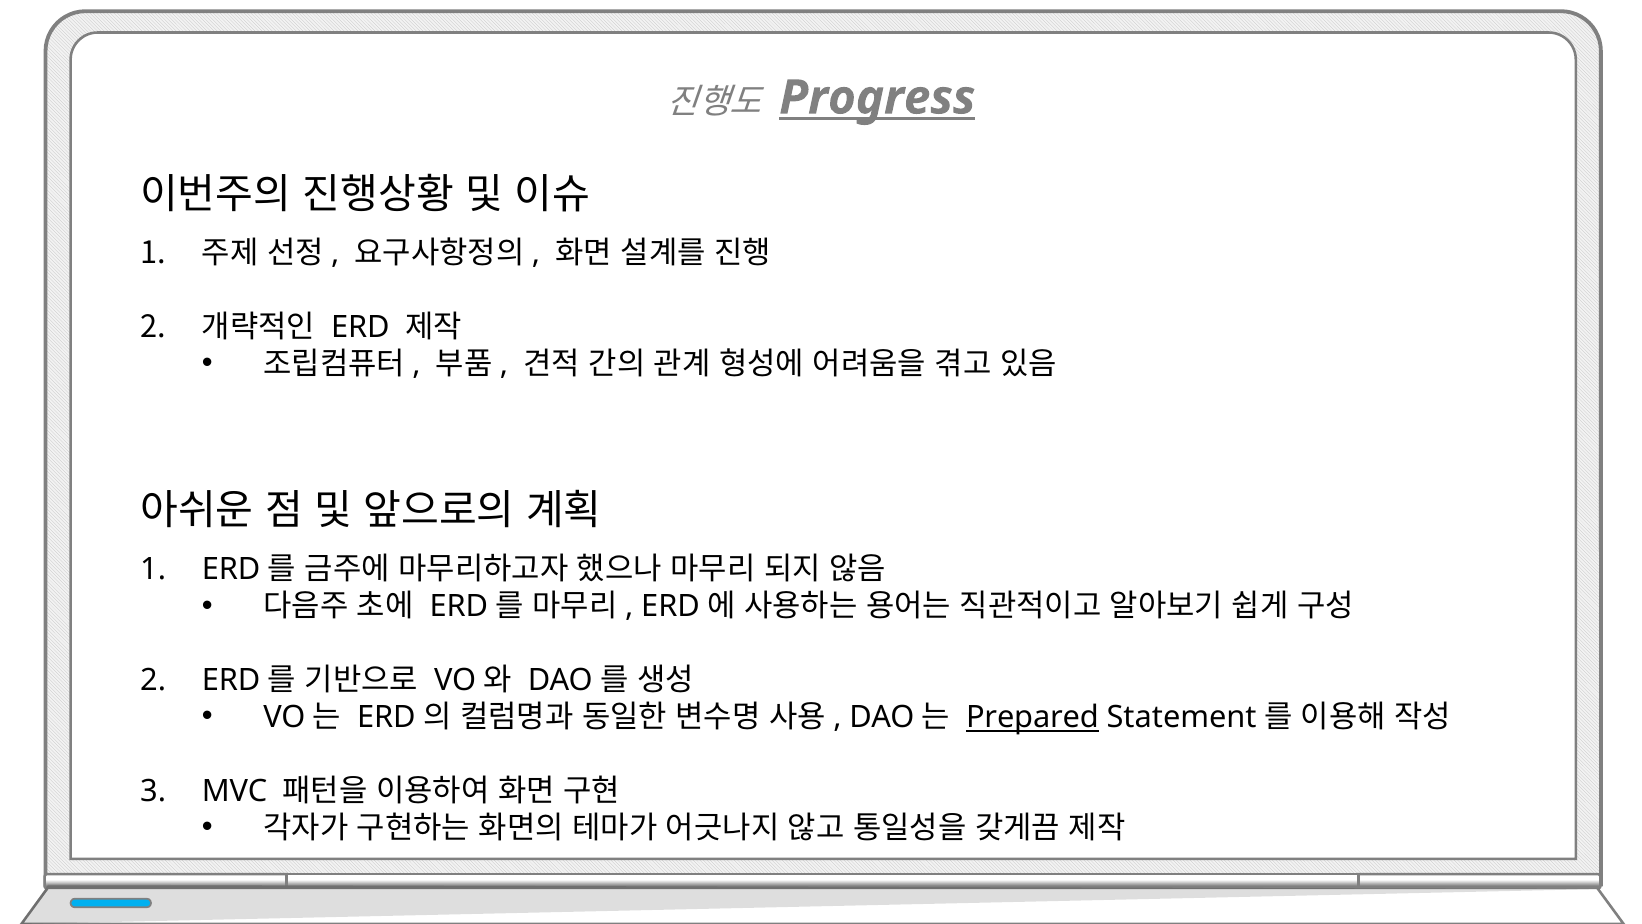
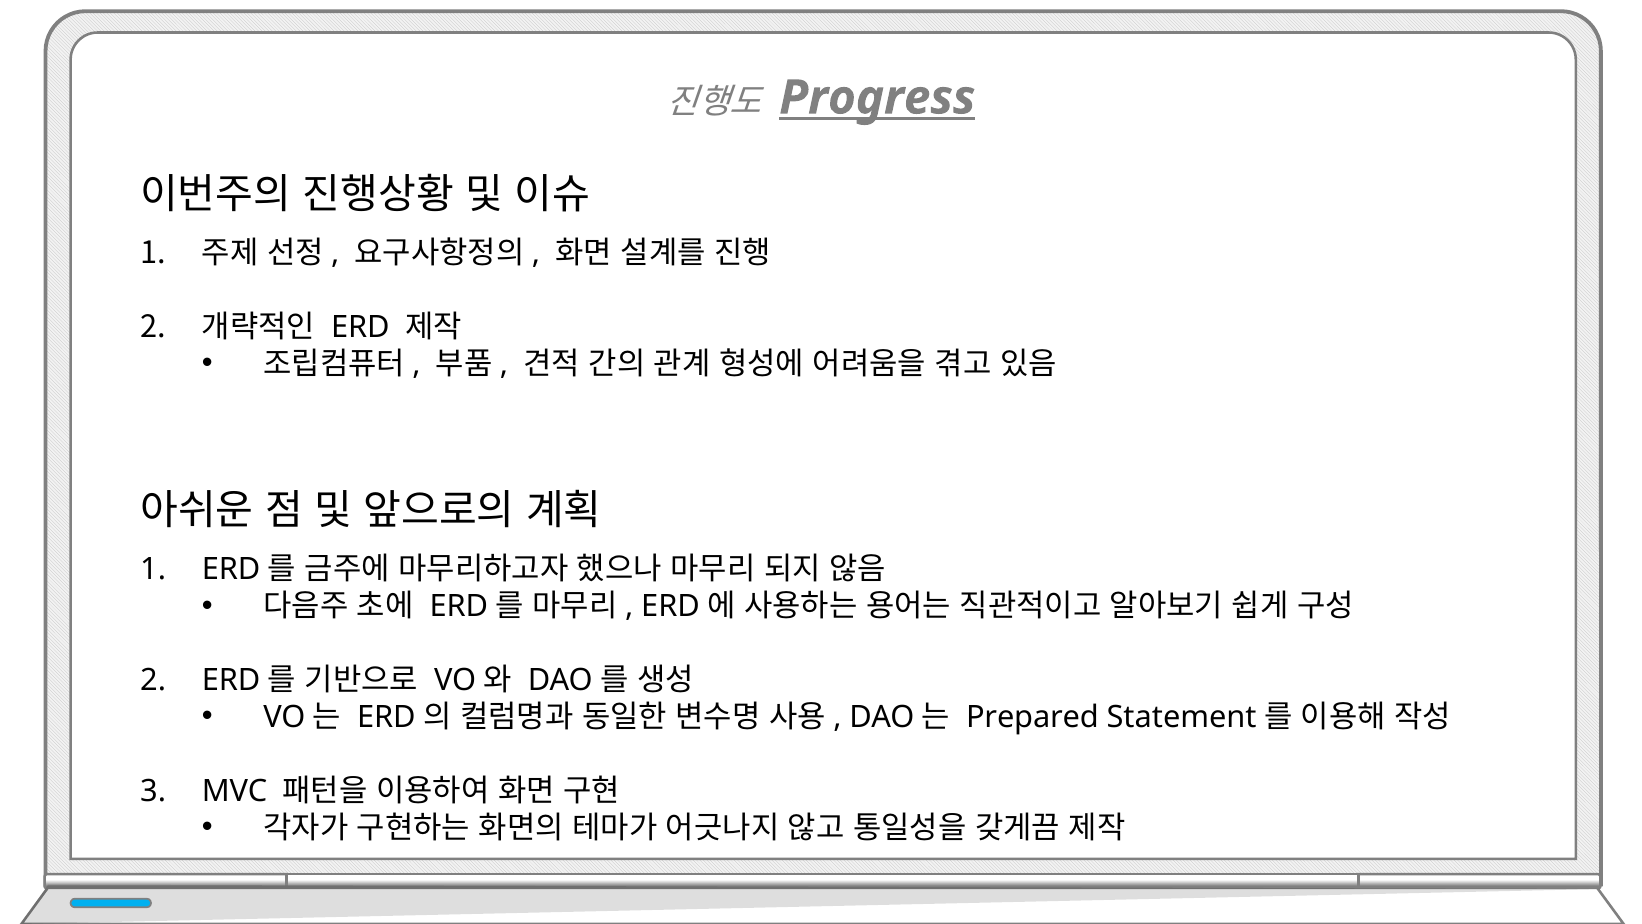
Prepared underline: present -> none (1032, 717)
